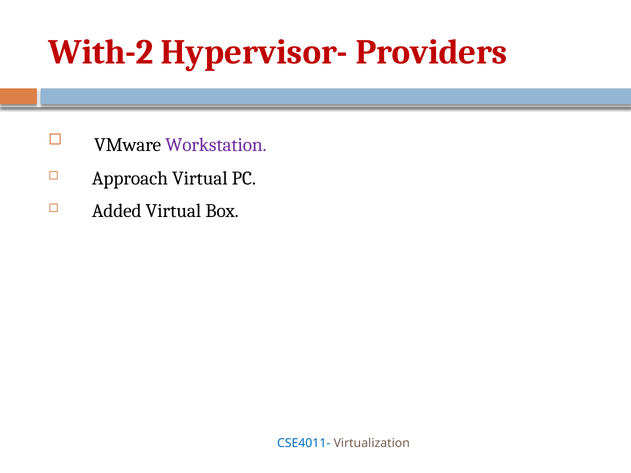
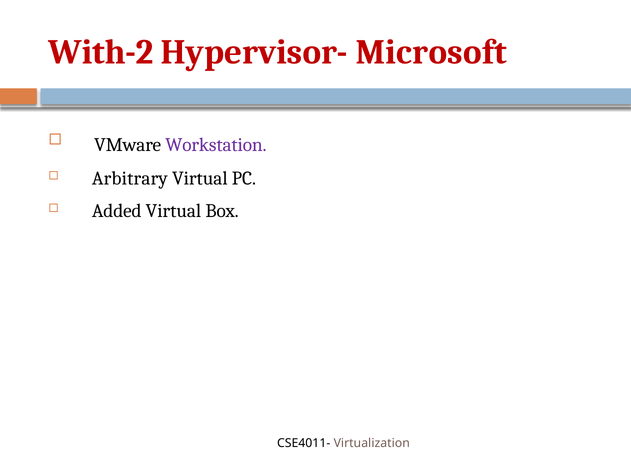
Providers: Providers -> Microsoft (431, 52)
Approach: Approach -> Arbitrary (130, 178)
CSE4011- colour: blue -> black (304, 444)
